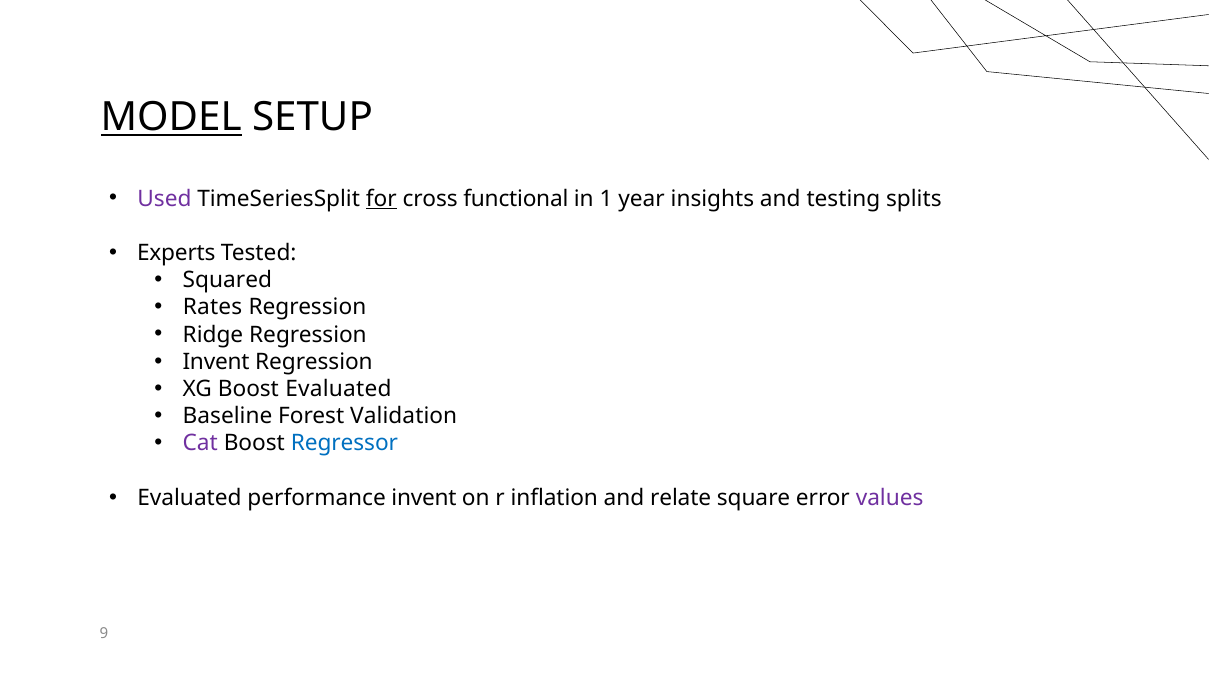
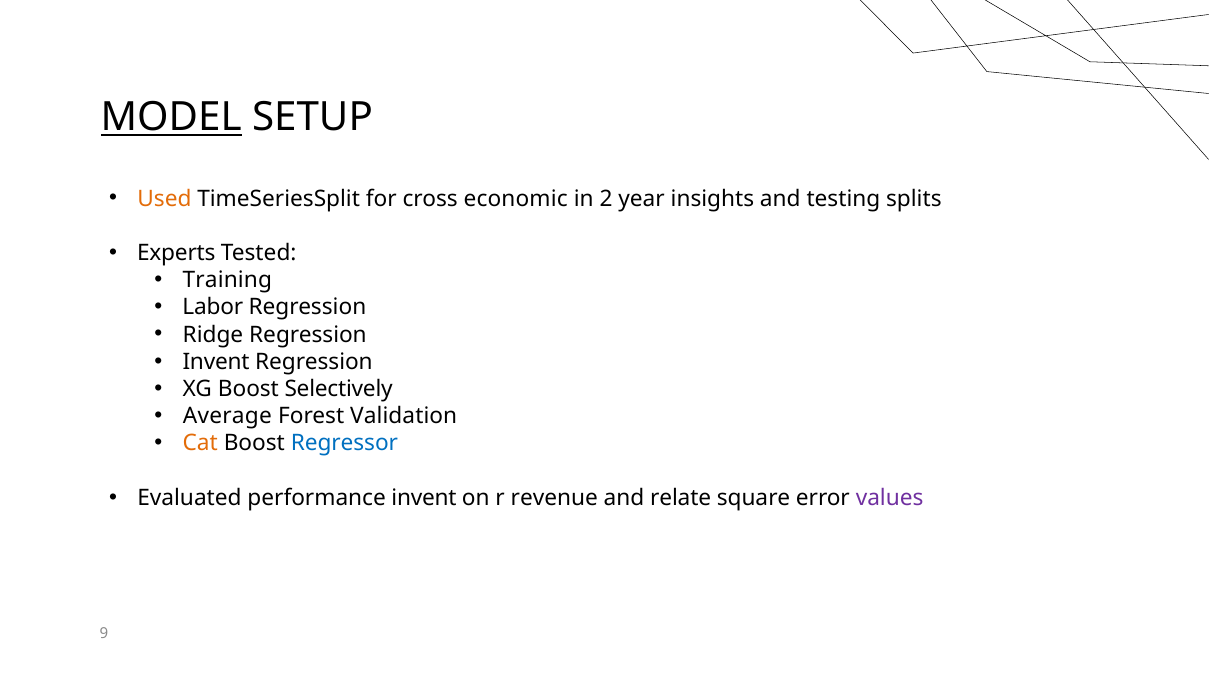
Used colour: purple -> orange (164, 199)
for underline: present -> none (381, 199)
functional: functional -> economic (516, 199)
1: 1 -> 2 (606, 199)
Squared: Squared -> Training (227, 280)
Rates: Rates -> Labor (213, 307)
Boost Evaluated: Evaluated -> Selectively (339, 389)
Baseline: Baseline -> Average (227, 416)
Cat colour: purple -> orange (200, 443)
inflation: inflation -> revenue (554, 498)
